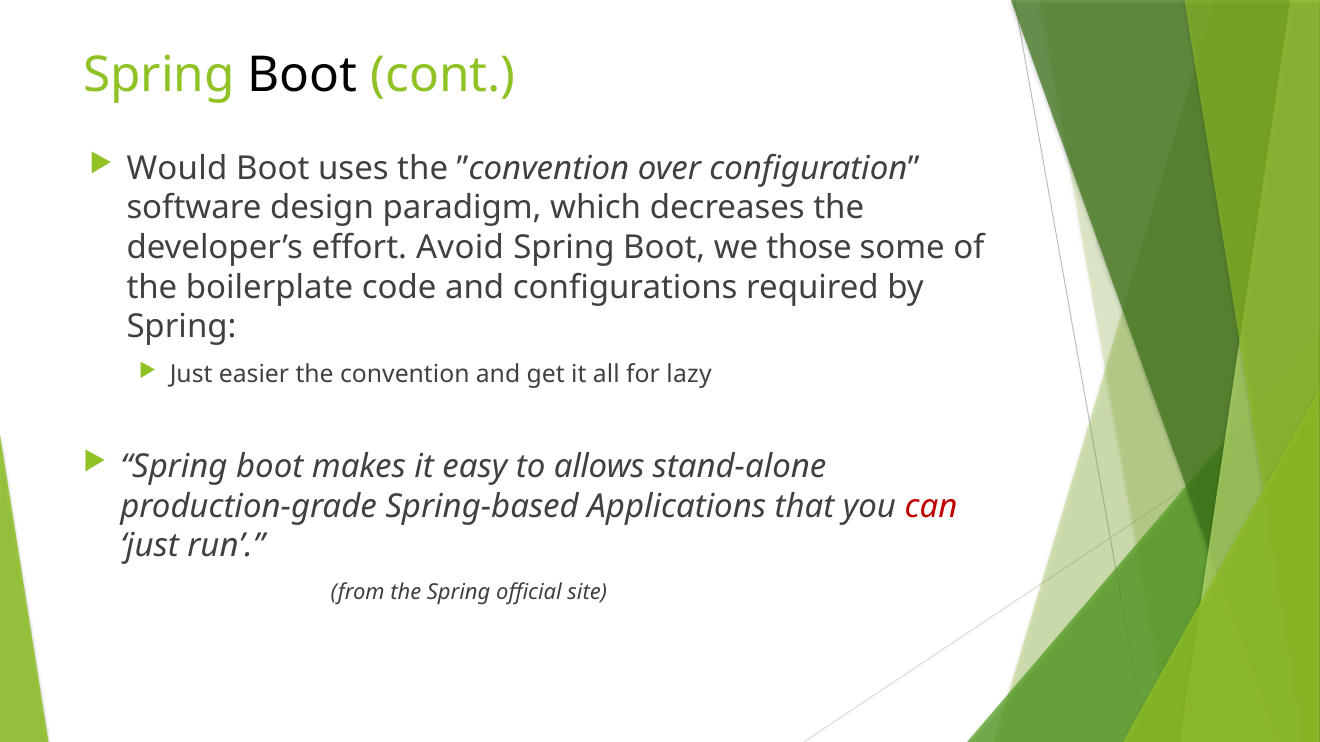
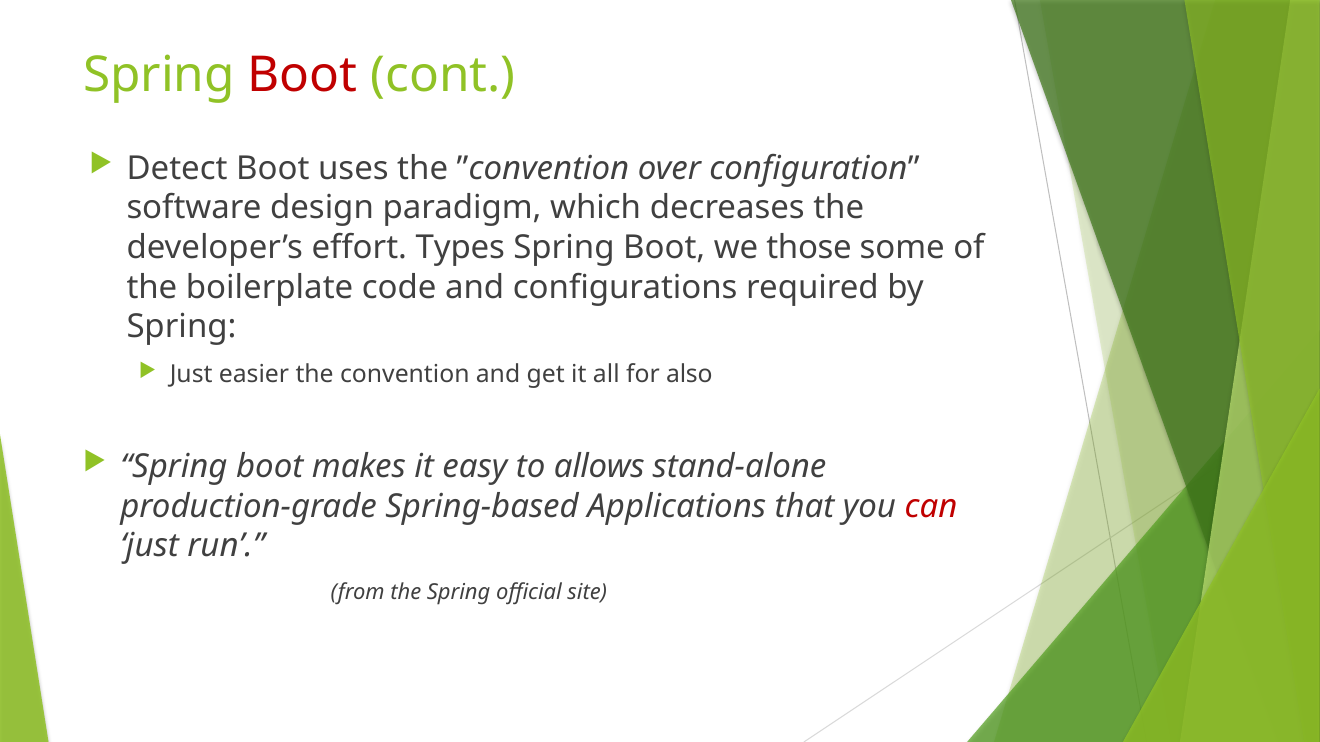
Boot colour: black -> red (303, 75)
Would: Would -> Detect (177, 169)
Avoid: Avoid -> Types (460, 248)
lazy: lazy -> also (689, 375)
